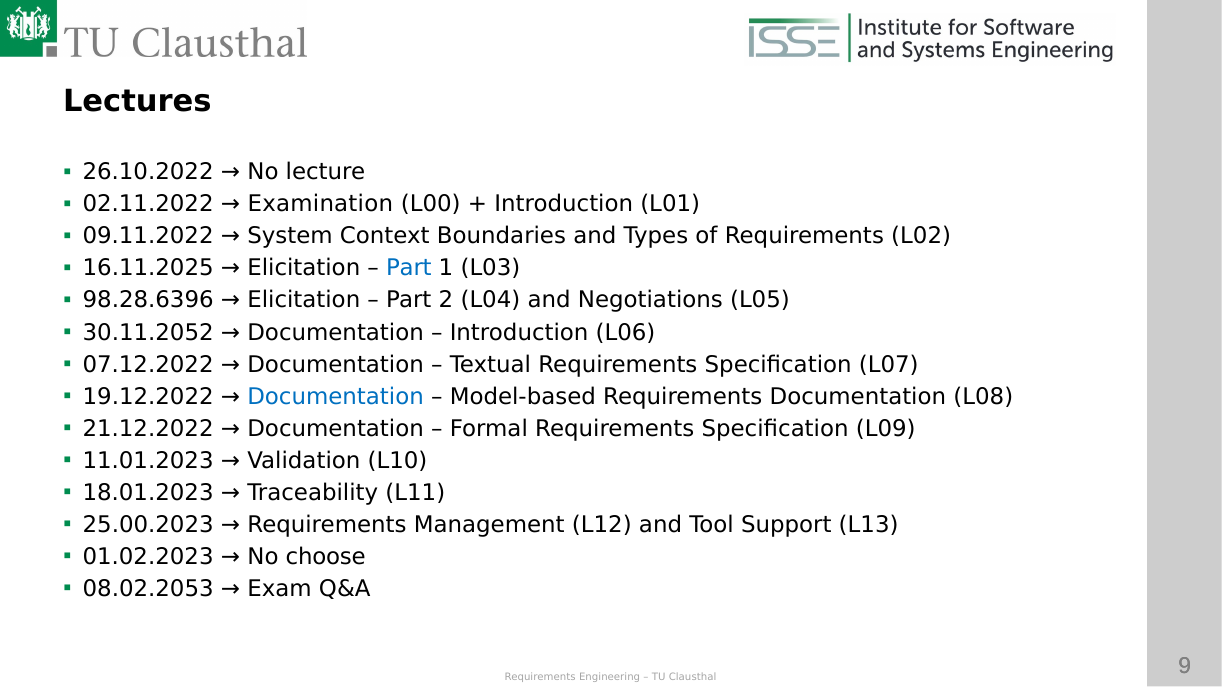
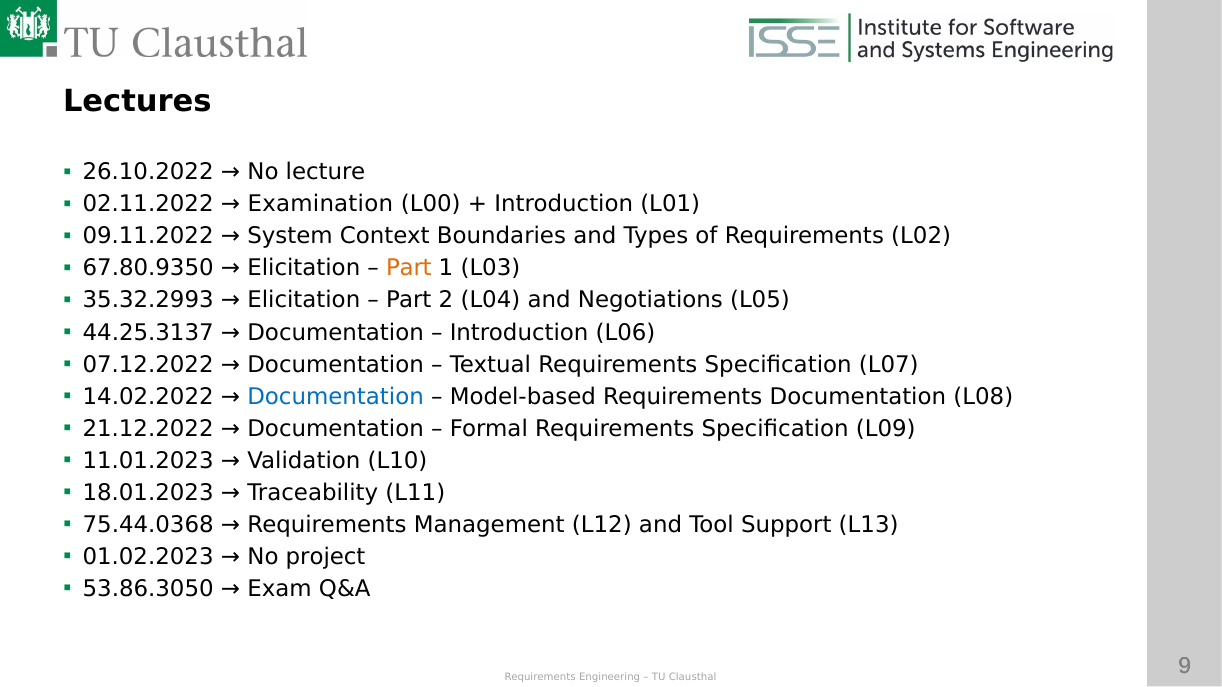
16.11.2025: 16.11.2025 -> 67.80.9350 (148, 268)
Part colour: blue -> orange (409, 268)
98.28.6396: 98.28.6396 -> 35.32.2993 (148, 301)
30.11.2052: 30.11.2052 -> 44.25.3137 (148, 333)
19.12.2022: 19.12.2022 -> 14.02.2022 (148, 397)
25.00.2023: 25.00.2023 -> 75.44.0368 (148, 525)
choose: choose -> project (326, 557)
08.02.2053: 08.02.2053 -> 53.86.3050 (148, 589)
